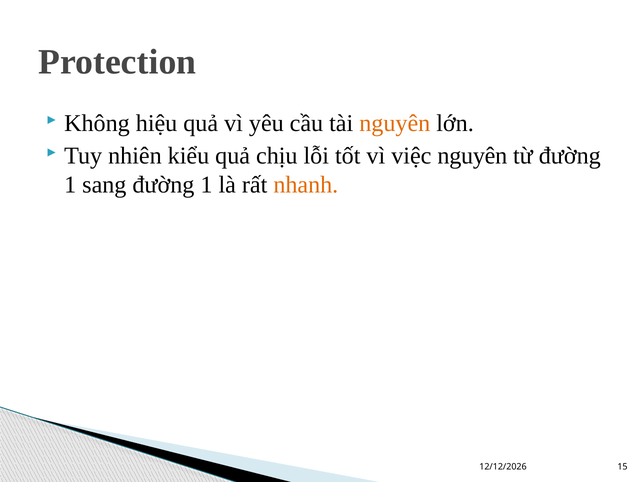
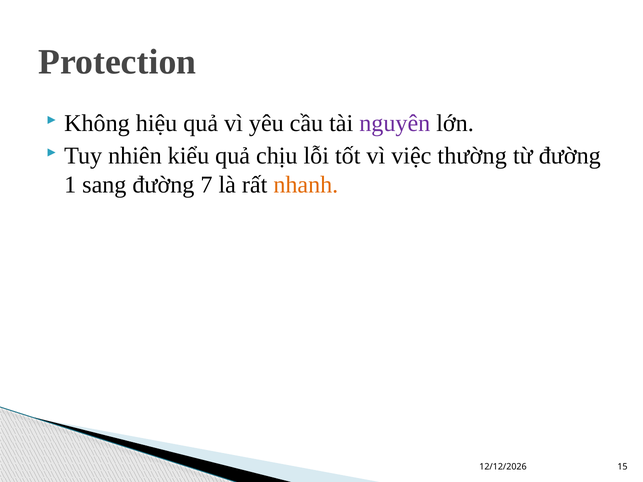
nguyên colour: orange -> purple (395, 123)
việc nguyên: nguyên -> thường (472, 156)
sang đường 1: 1 -> 7 (207, 185)
